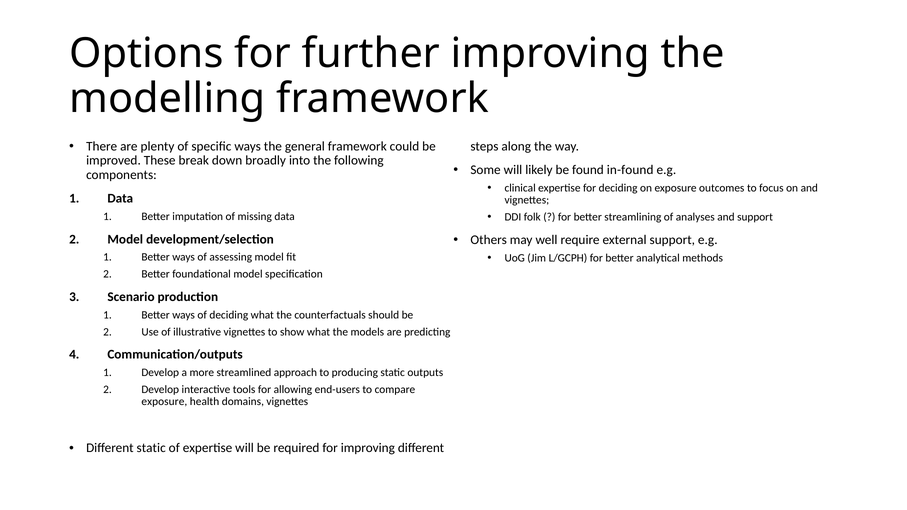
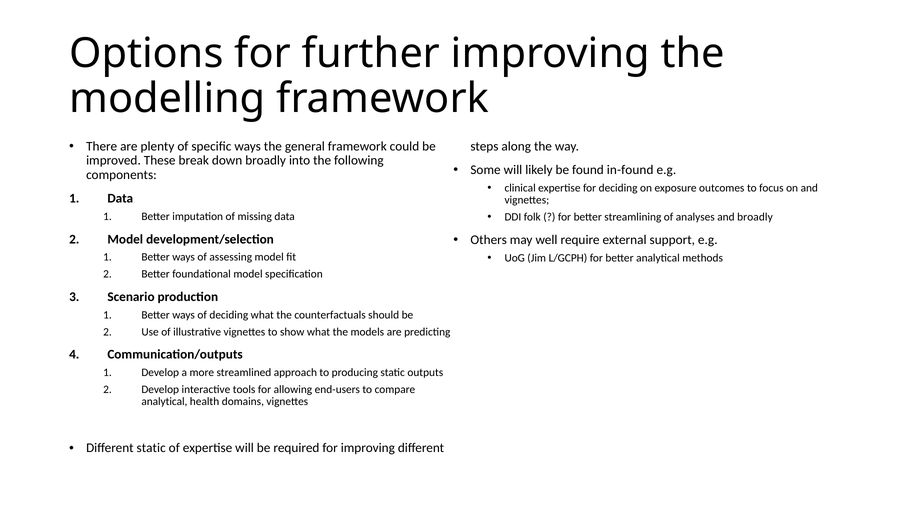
and support: support -> broadly (755, 217)
exposure: exposure -> analytical (164, 402)
